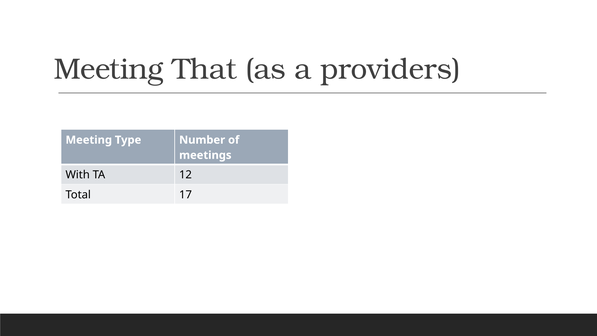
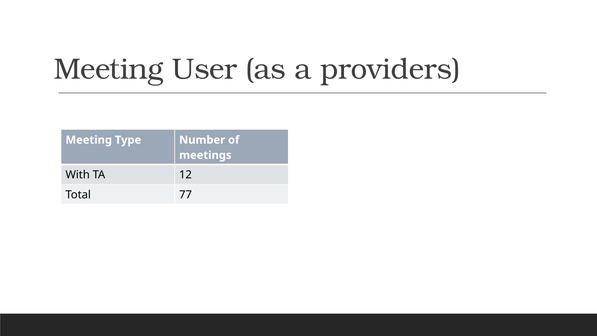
That: That -> User (204, 69)
17: 17 -> 77 (186, 195)
